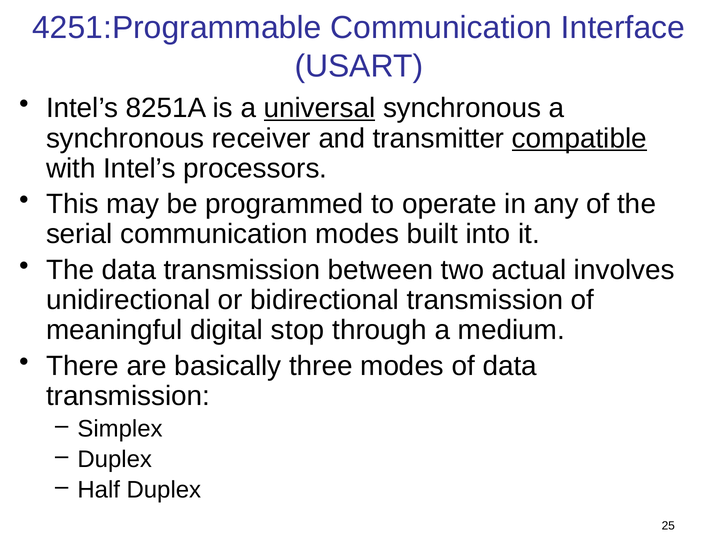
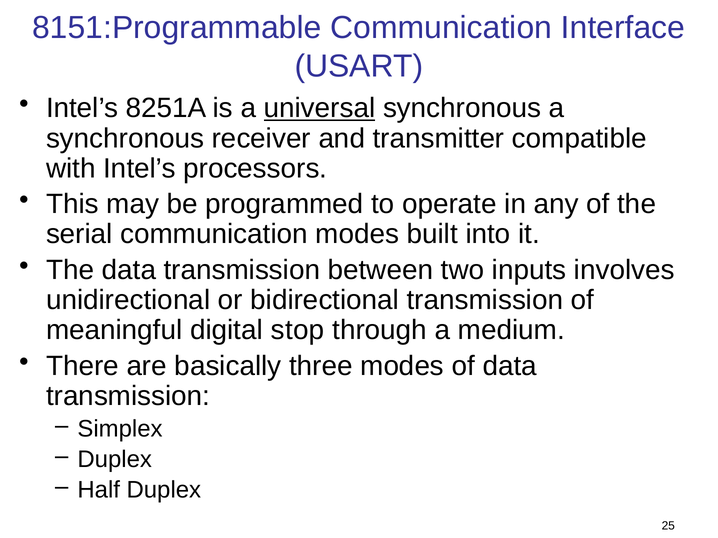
4251:Programmable: 4251:Programmable -> 8151:Programmable (177, 28)
compatible underline: present -> none (579, 138)
actual: actual -> inputs (529, 270)
